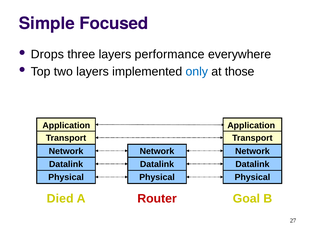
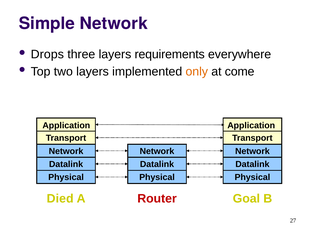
Simple Focused: Focused -> Network (114, 24)
performance: performance -> requirements (170, 54)
only colour: blue -> orange (197, 72)
those: those -> come (240, 72)
